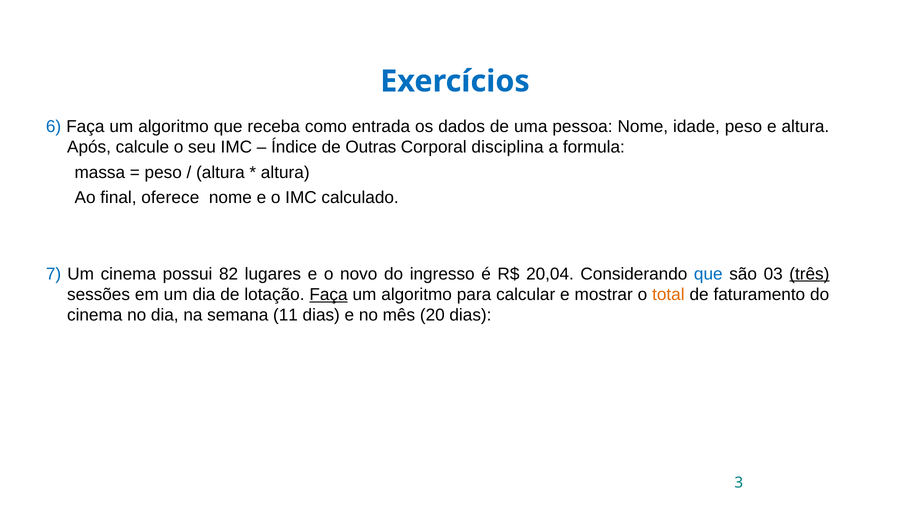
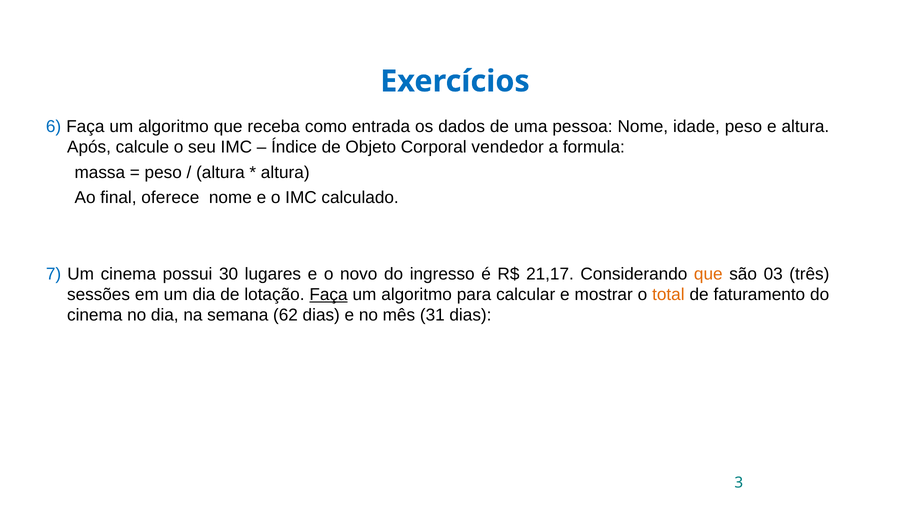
Outras: Outras -> Objeto (371, 147)
disciplina: disciplina -> vendedor (508, 147)
82: 82 -> 30 (229, 274)
20,04: 20,04 -> 21,17 (550, 274)
que colour: blue -> orange (708, 274)
três underline: present -> none (809, 274)
11: 11 -> 62 (286, 315)
20: 20 -> 31 (432, 315)
